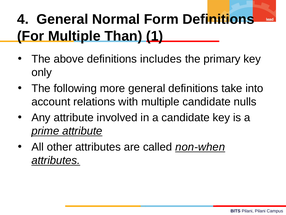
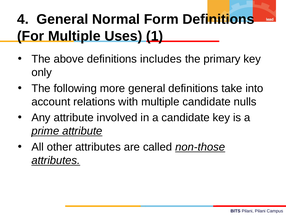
Than: Than -> Uses (123, 36)
non-when: non-when -> non-those (200, 147)
